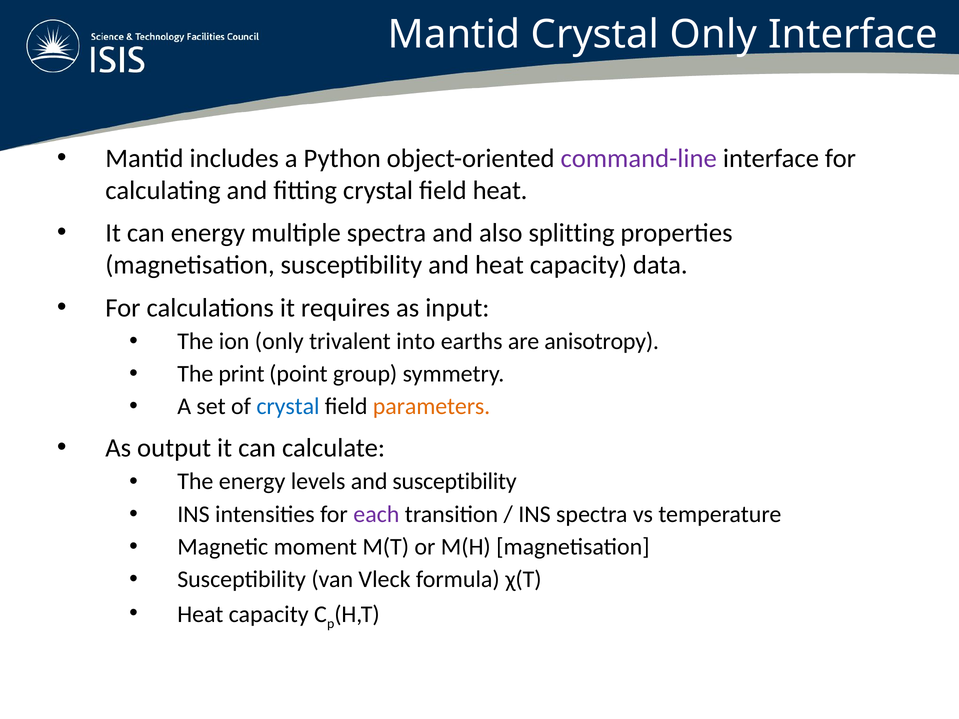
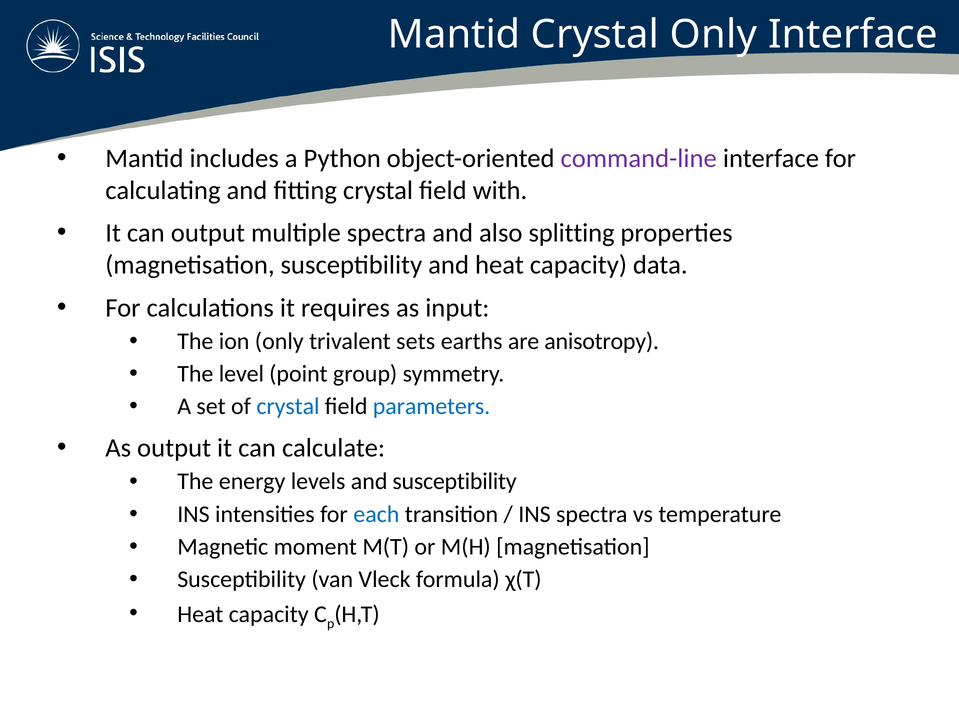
field heat: heat -> with (500, 191)
can energy: energy -> output (208, 233)
into: into -> sets (416, 341)
print: print -> level (241, 374)
parameters colour: orange -> blue (432, 407)
each colour: purple -> blue (376, 514)
